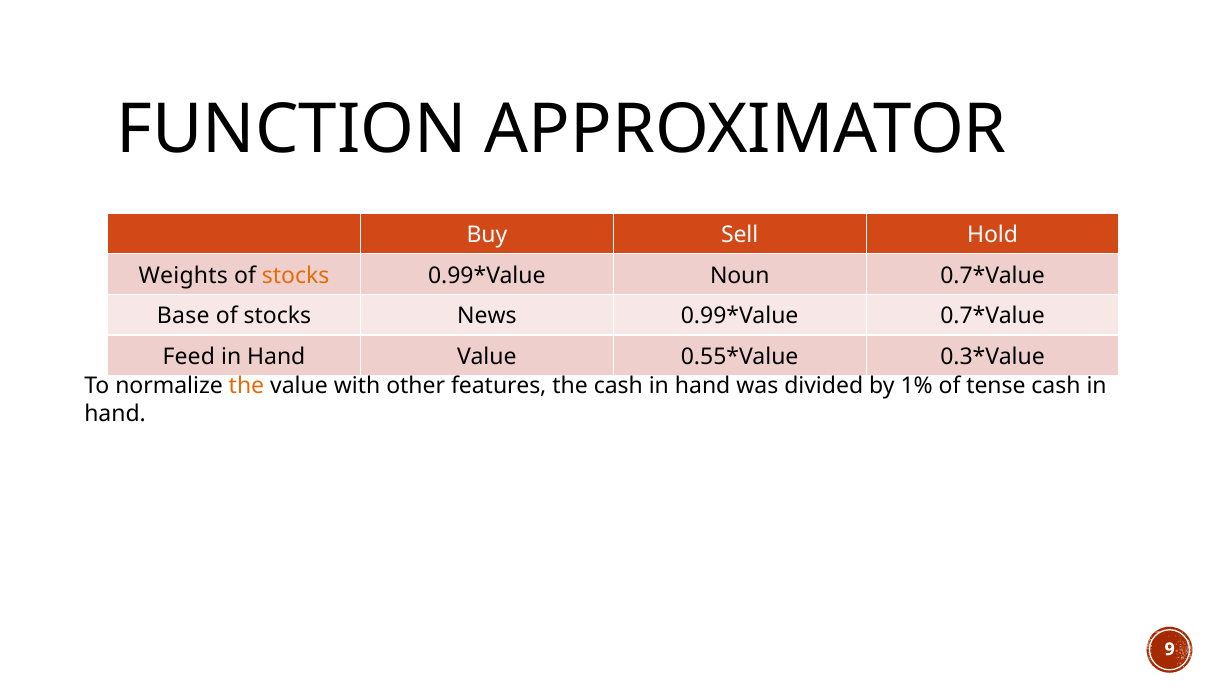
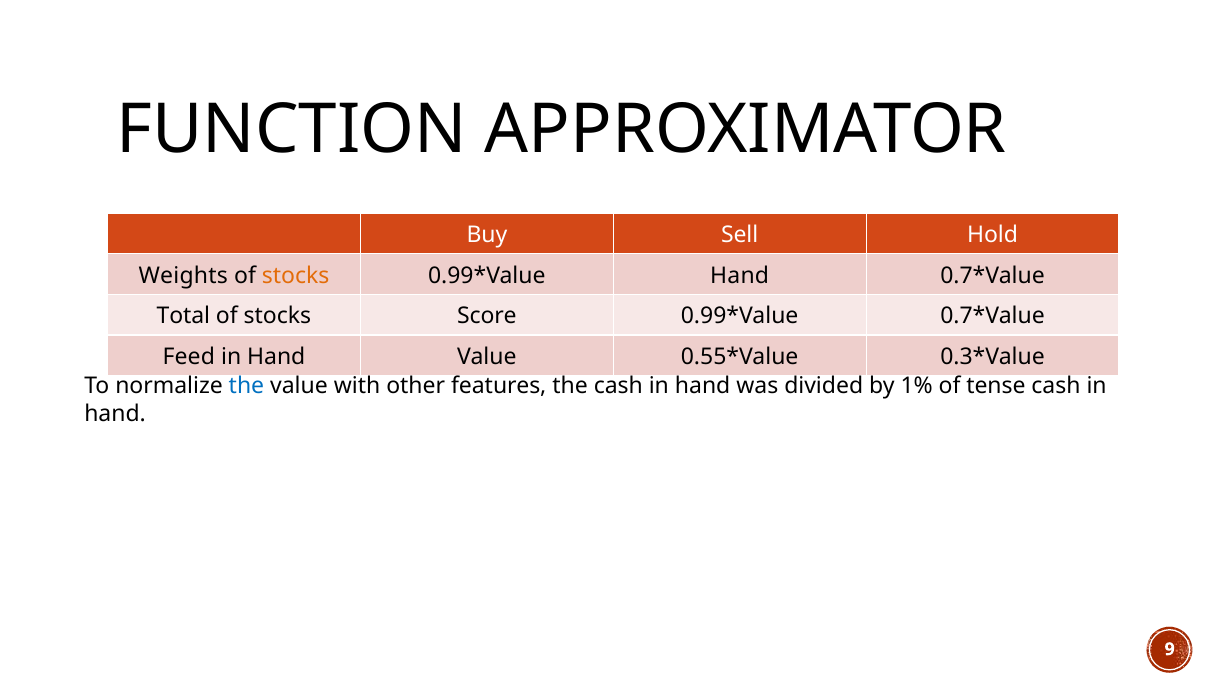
Noun: Noun -> Hand (740, 275)
Base: Base -> Total (183, 316)
News: News -> Score (487, 316)
the colour: orange -> blue (246, 386)
